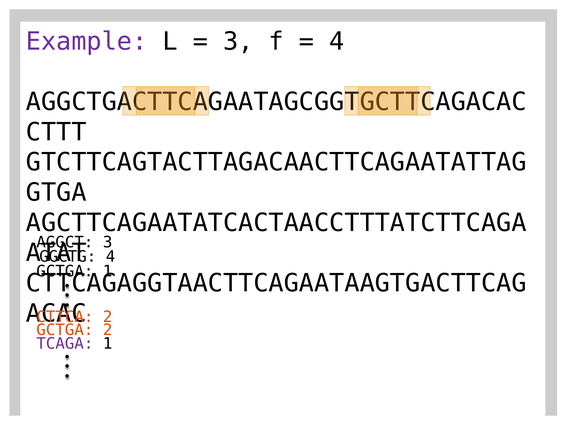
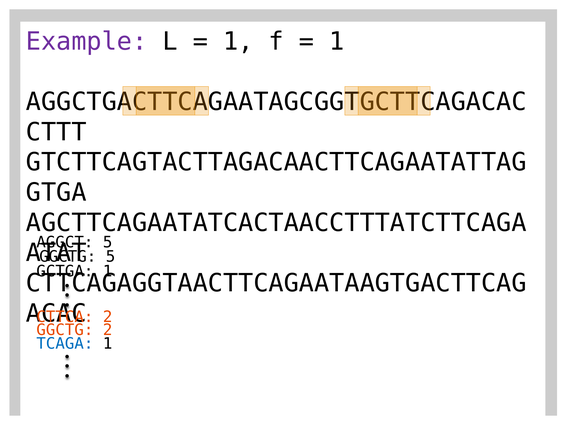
3: 3 -> 1 (238, 41)
4: 4 -> 1 (337, 41)
3: 3 -> 5 (108, 243)
4: 4 -> 5 (111, 257)
GCTGA: GCTGA -> GGCTG (65, 330)
TCAGA colour: purple -> blue (65, 344)
